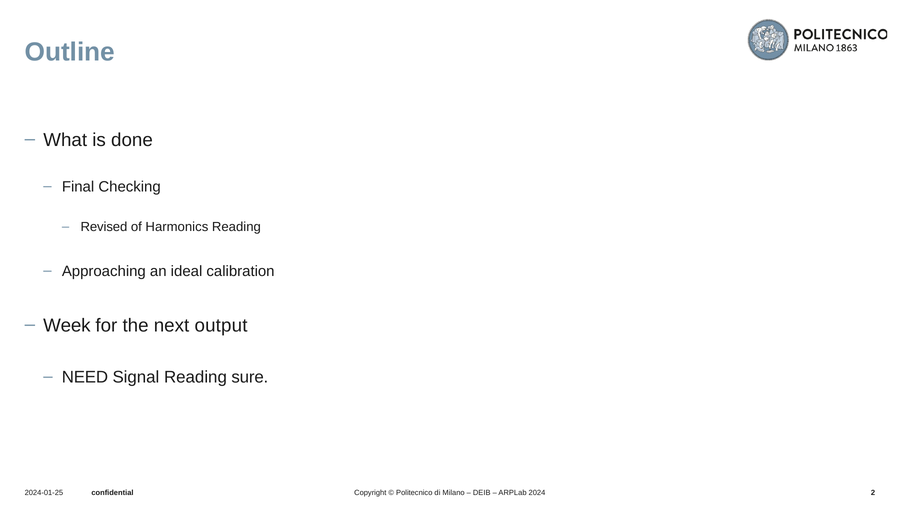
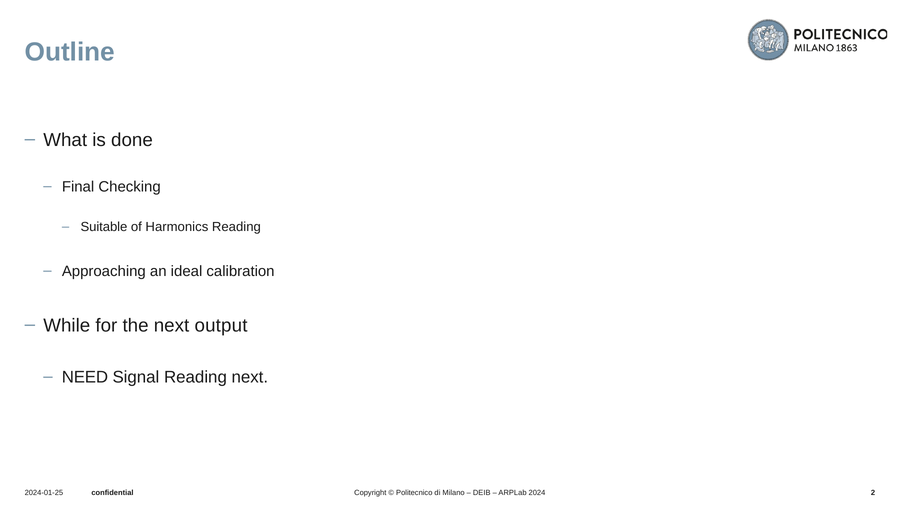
Revised: Revised -> Suitable (104, 227)
Week: Week -> While (67, 326)
Reading sure: sure -> next (250, 377)
